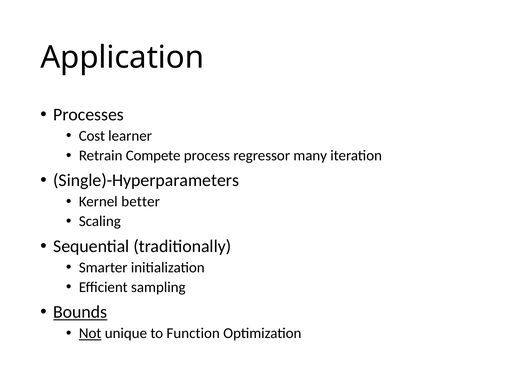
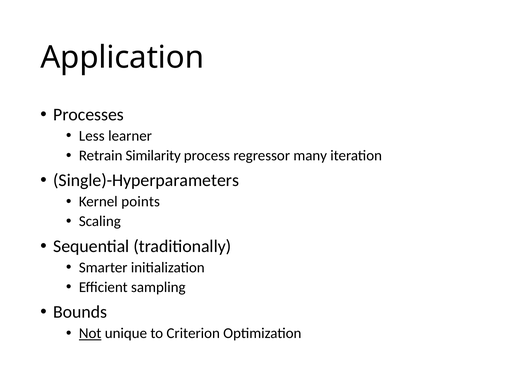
Cost: Cost -> Less (92, 136)
Compete: Compete -> Similarity (153, 155)
better: better -> points (141, 202)
Bounds underline: present -> none (80, 312)
Function: Function -> Criterion (193, 333)
